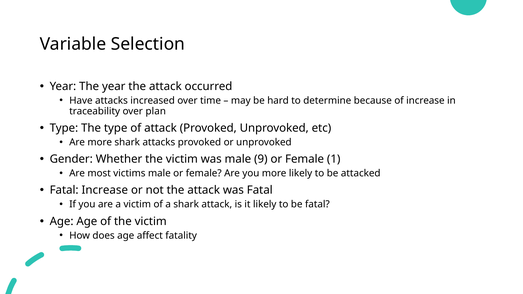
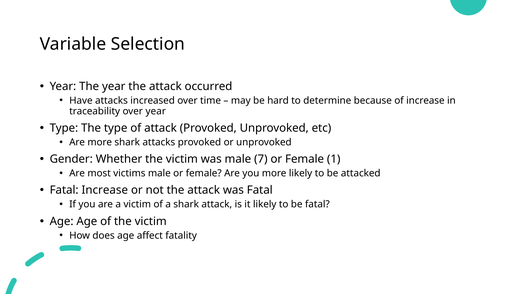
over plan: plan -> year (156, 111)
9: 9 -> 7 (261, 159)
